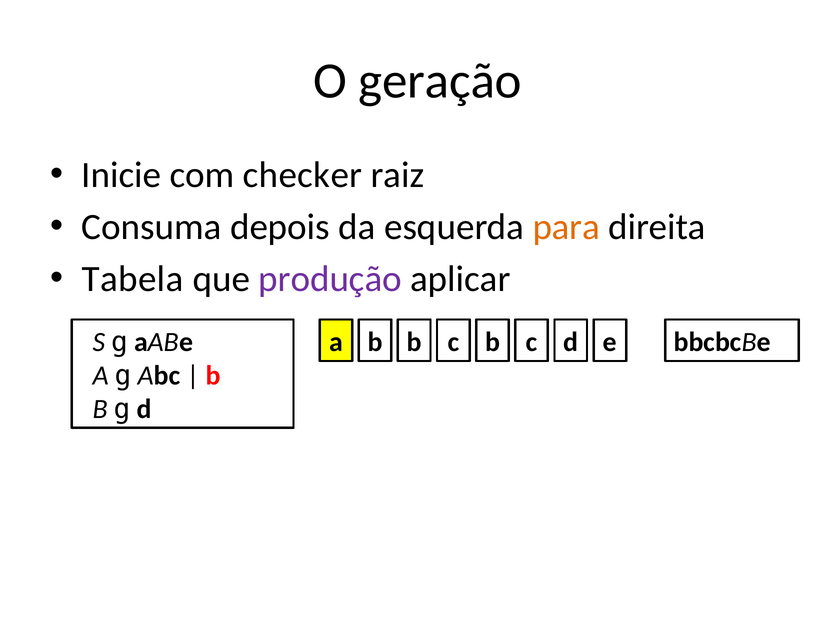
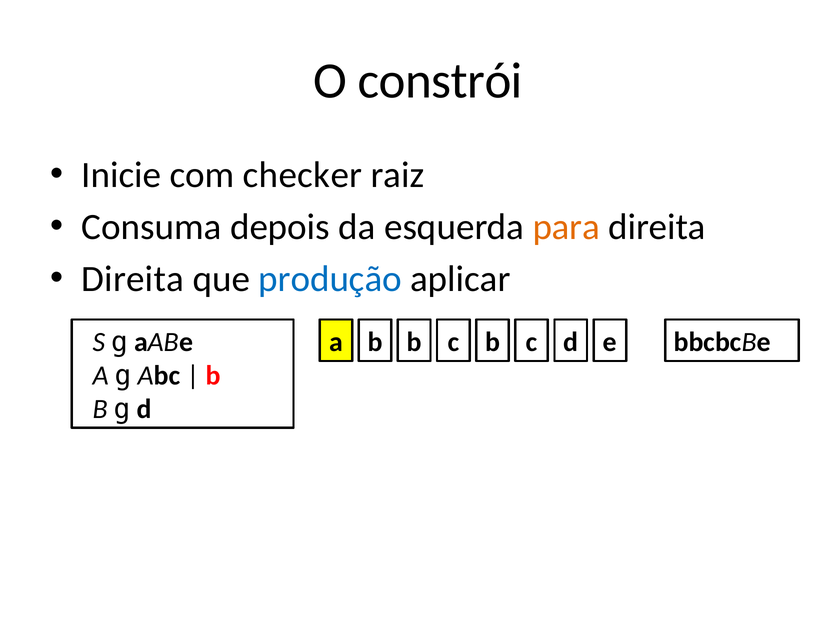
geração: geração -> constrói (440, 81)
Tabela: Tabela -> Direita (133, 279)
produção colour: purple -> blue (330, 279)
